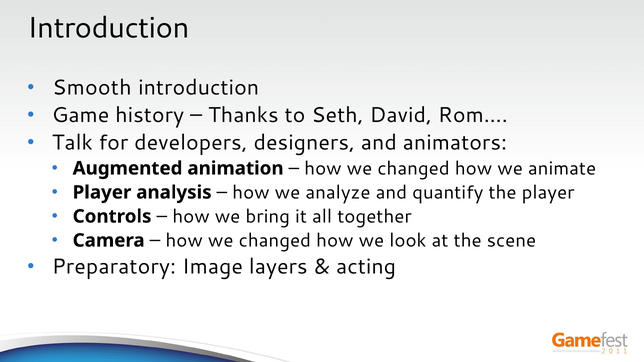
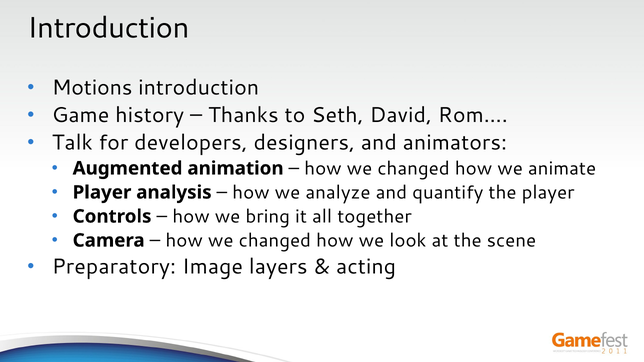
Smooth: Smooth -> Motions (92, 88)
